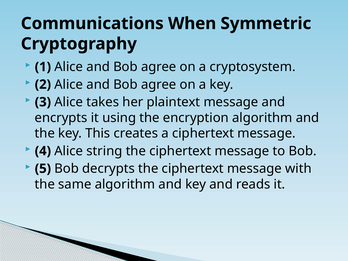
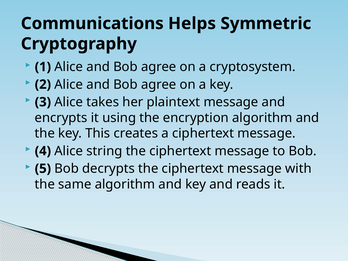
When: When -> Helps (192, 23)
